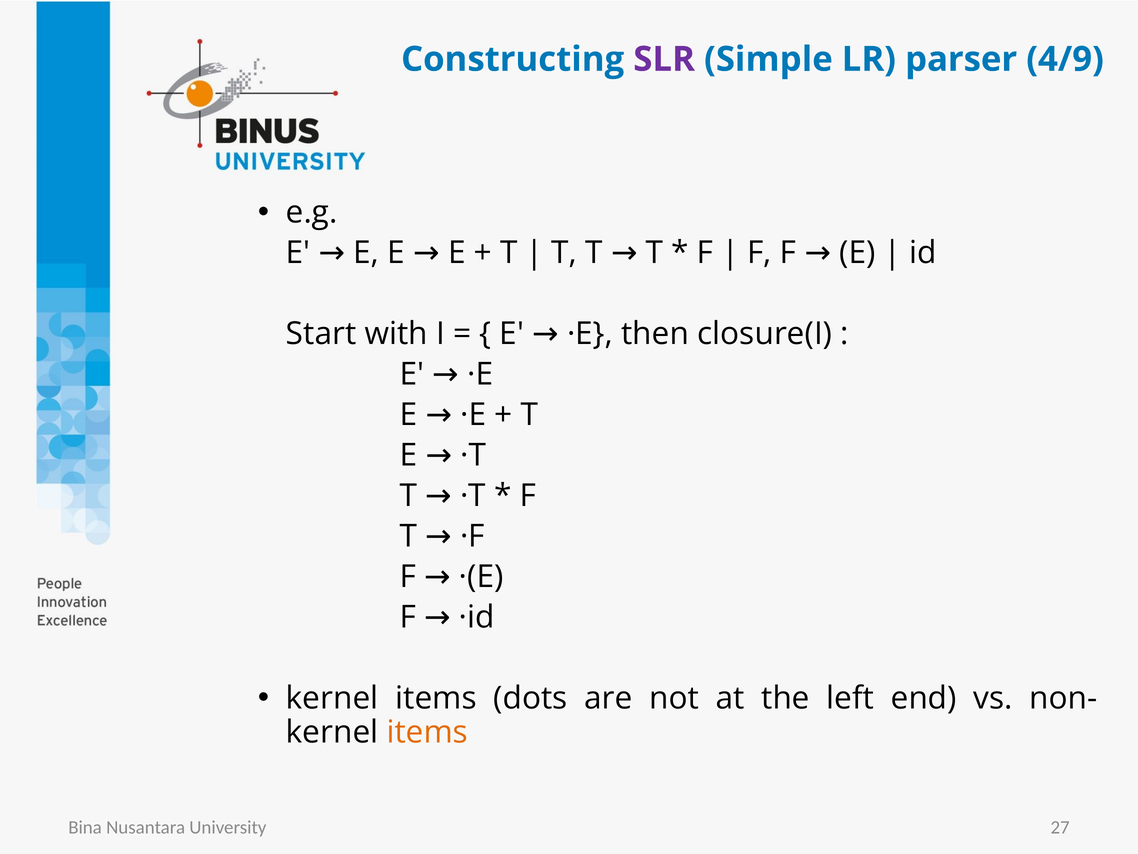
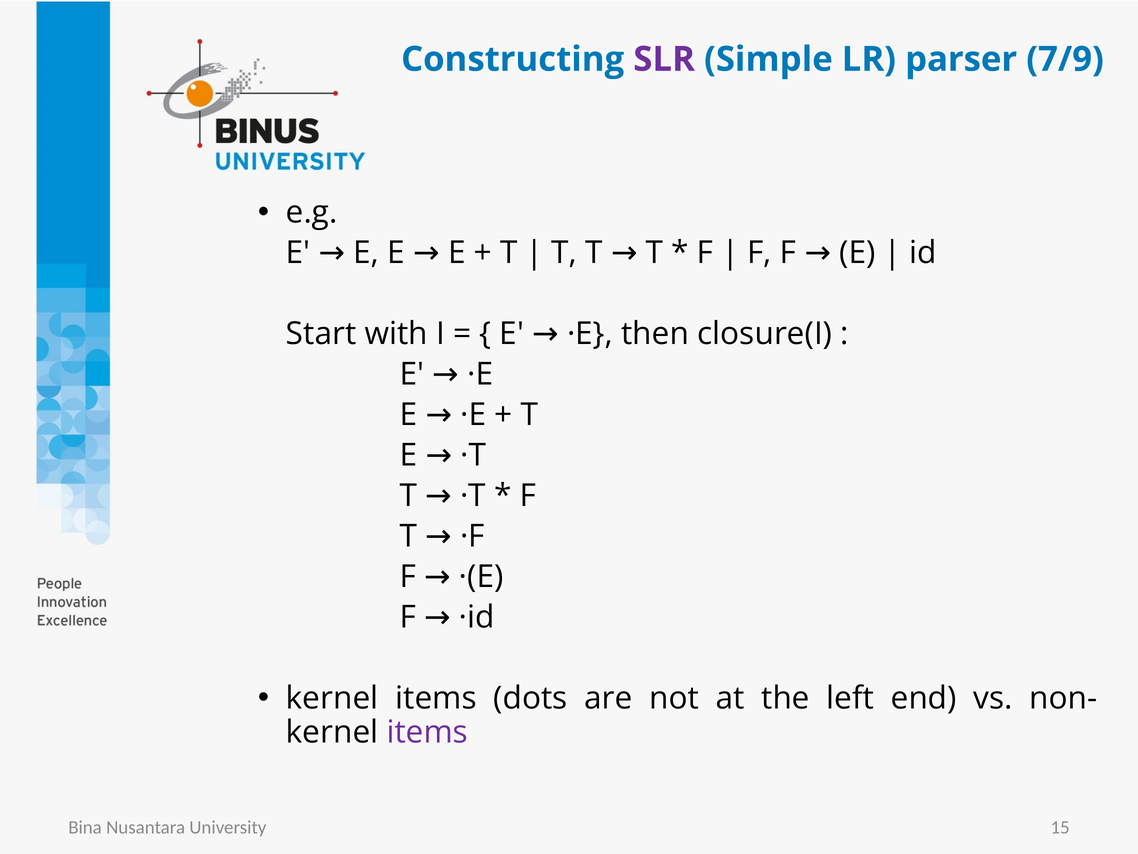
4/9: 4/9 -> 7/9 (1065, 59)
items colour: orange -> purple (427, 732)
27: 27 -> 15 (1060, 827)
